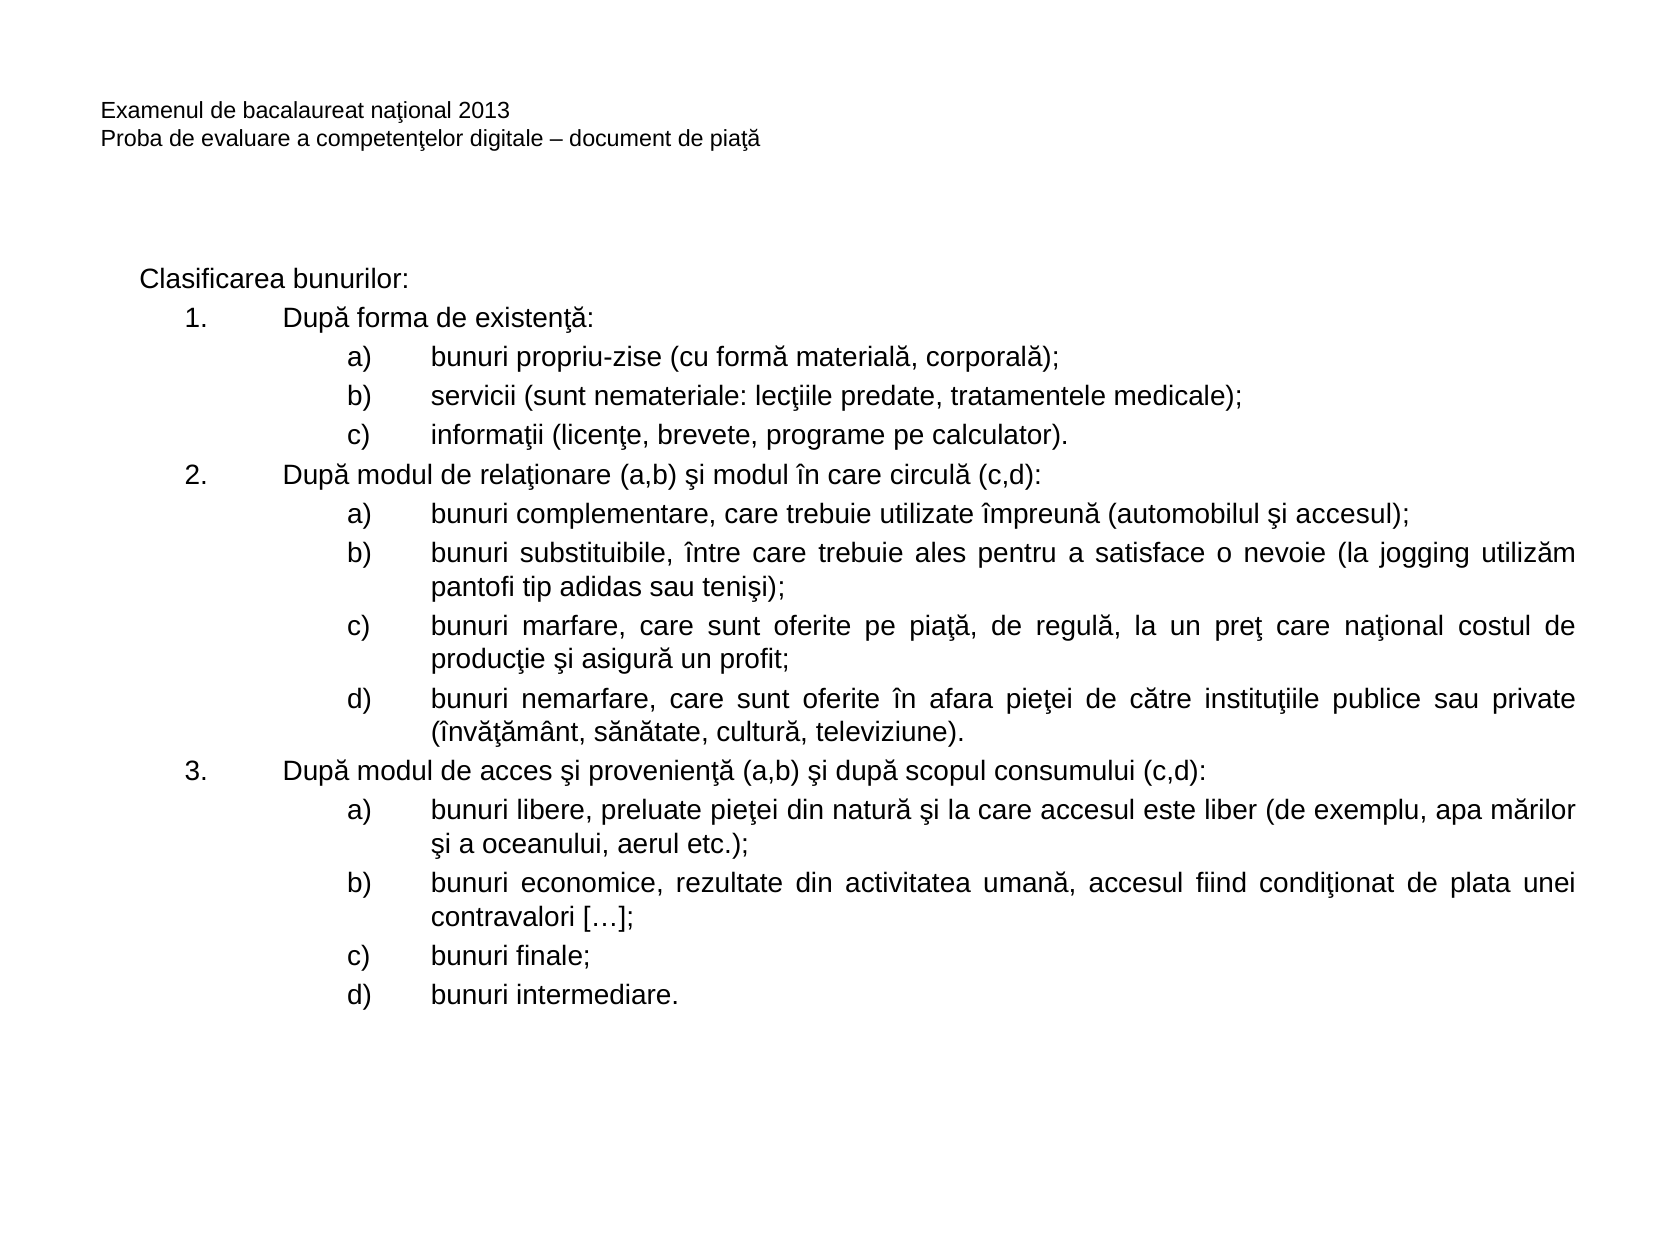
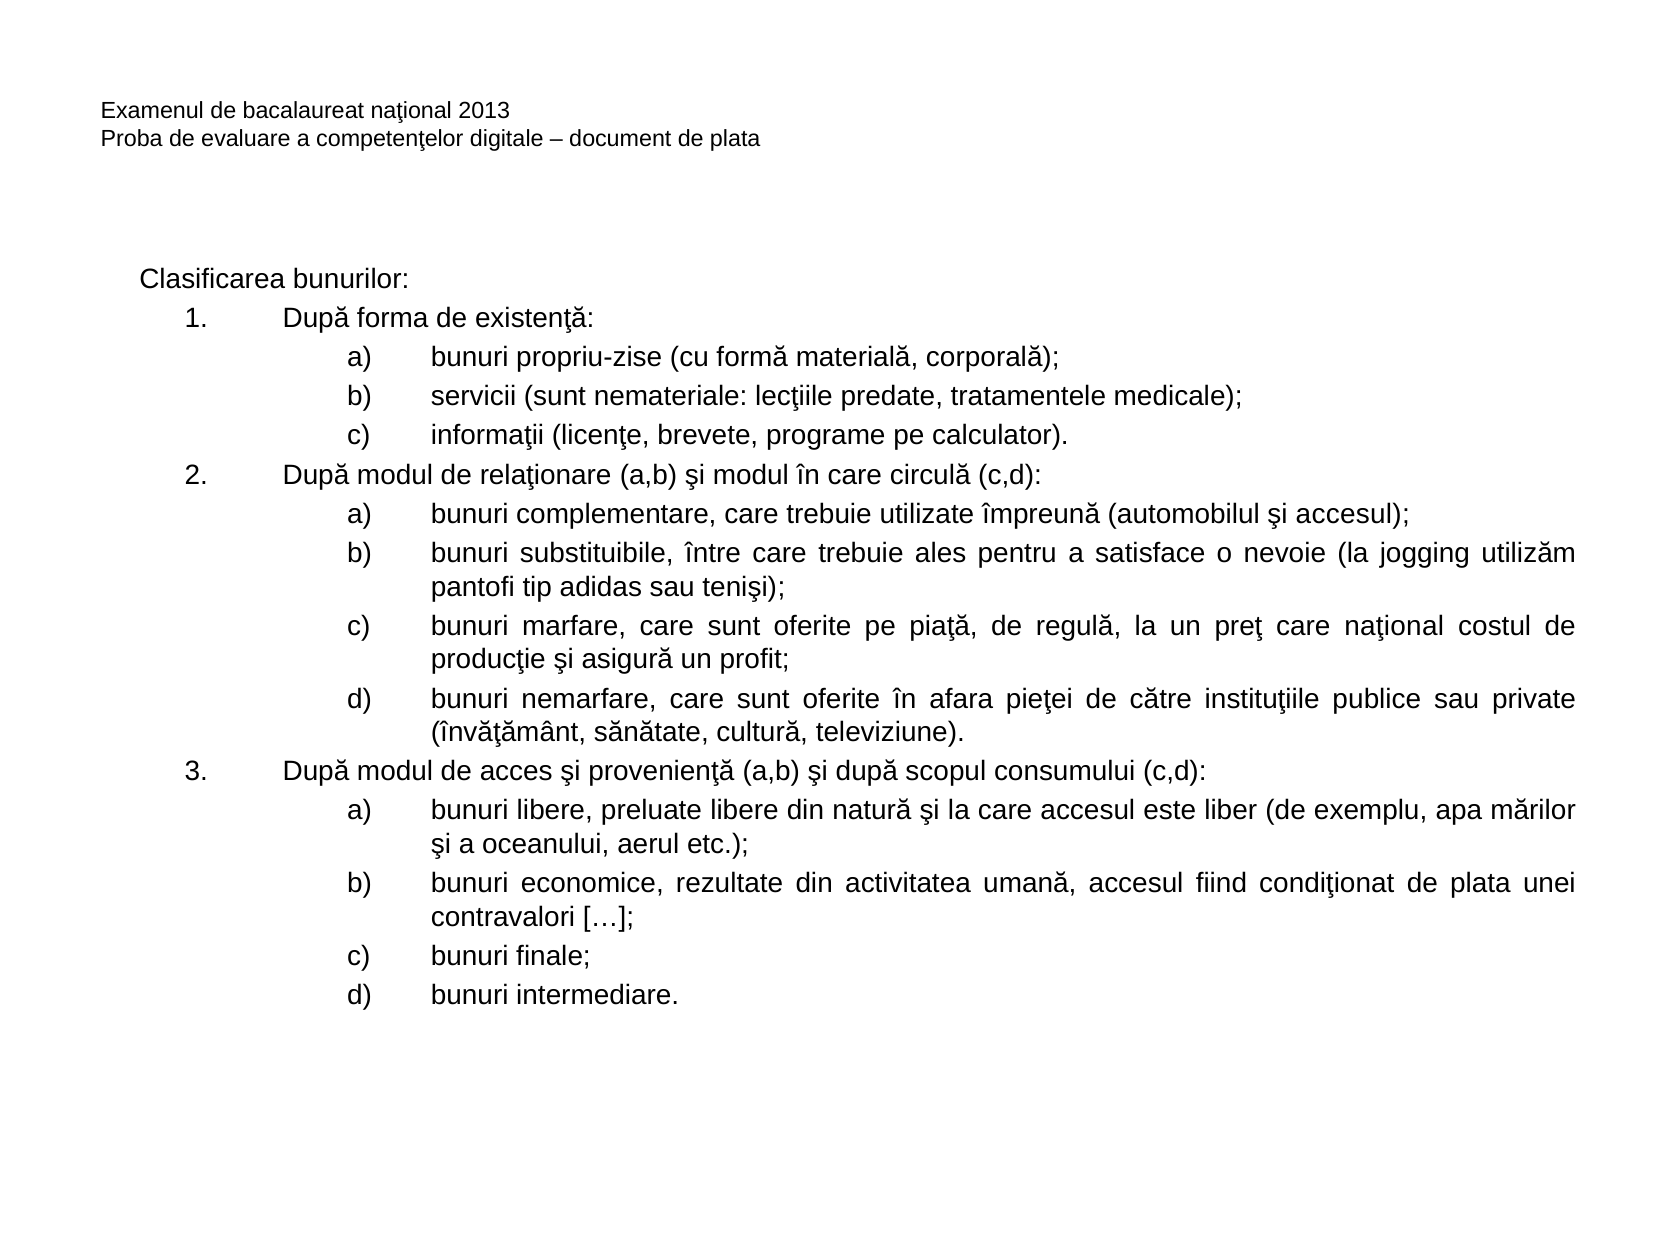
document de piaţă: piaţă -> plata (735, 139)
preluate pieţei: pieţei -> libere (744, 811)
